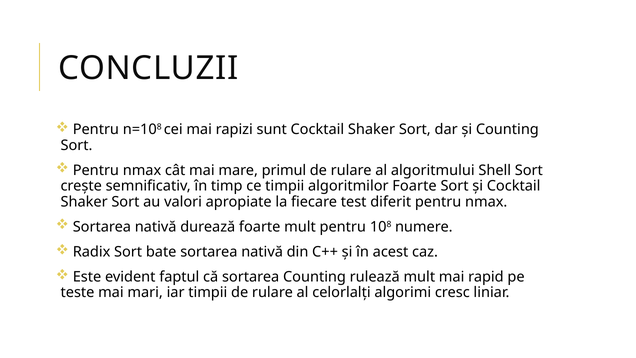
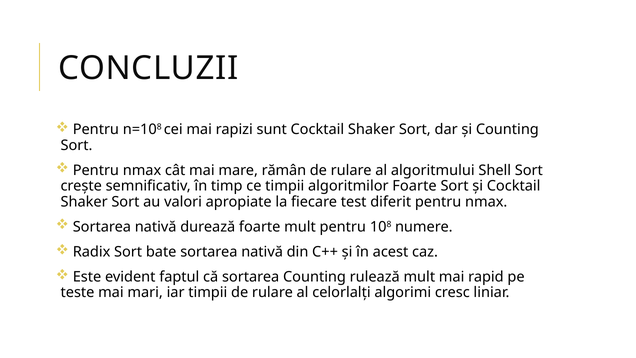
primul: primul -> rămân (284, 170)
